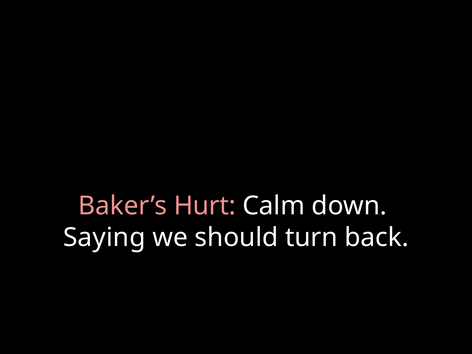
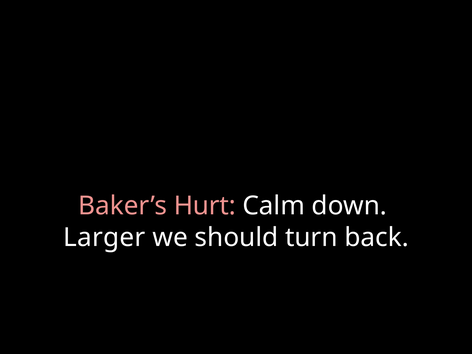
Saying: Saying -> Larger (104, 237)
